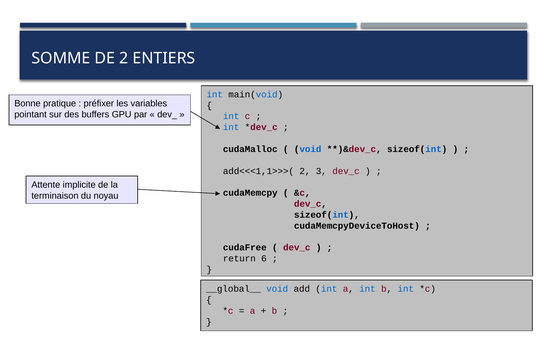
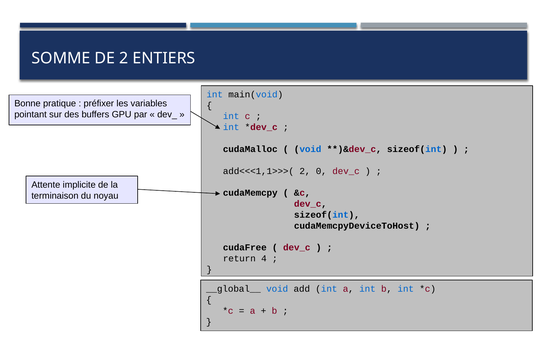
3: 3 -> 0 (321, 171)
6: 6 -> 4 (264, 258)
